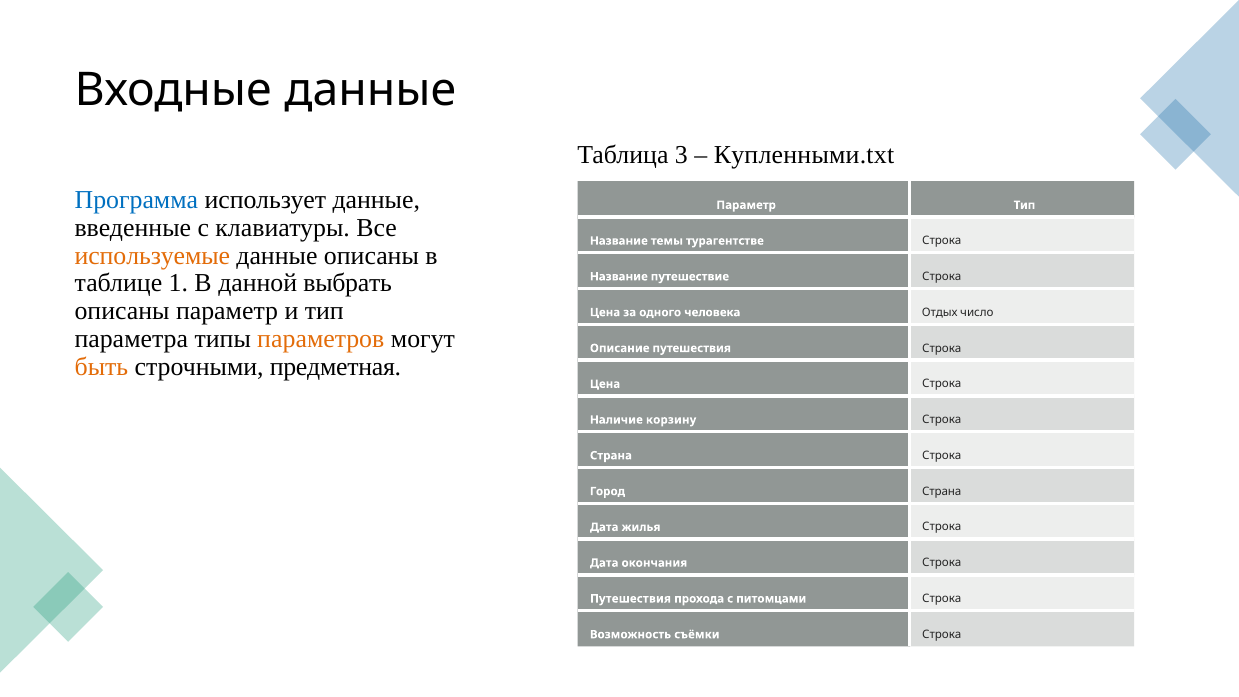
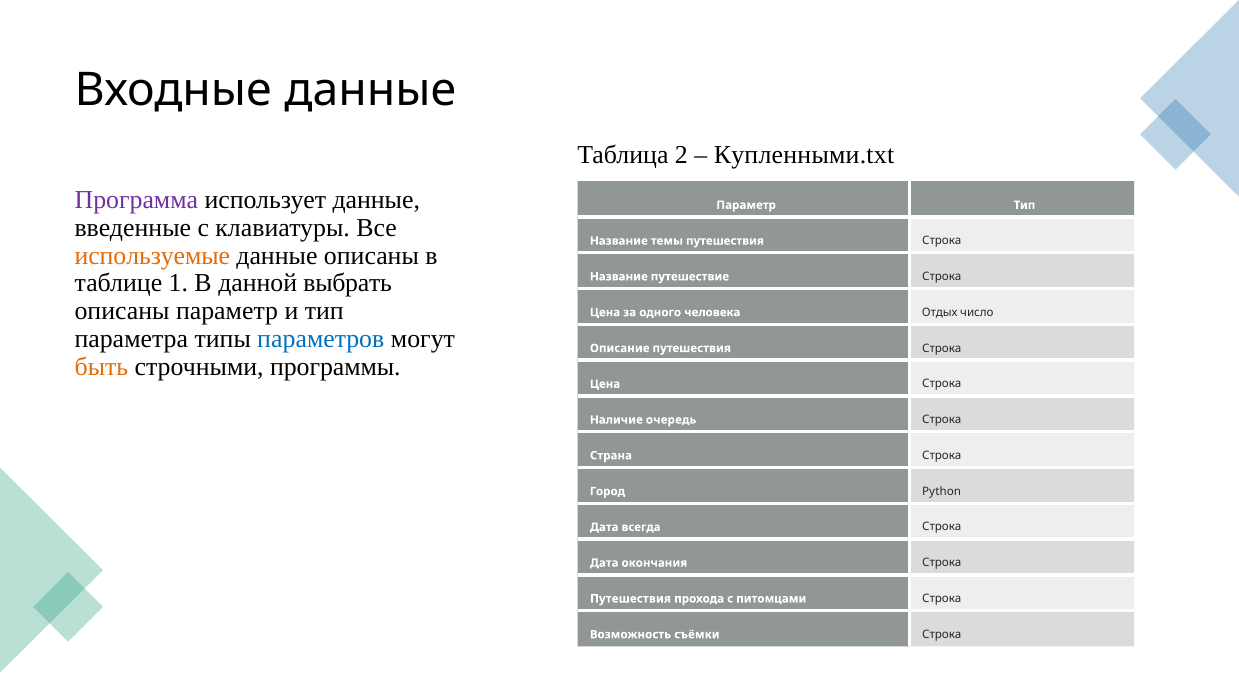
3: 3 -> 2 (681, 155)
Программа colour: blue -> purple (136, 200)
темы турагентстве: турагентстве -> путешествия (725, 241)
параметров colour: orange -> blue (321, 339)
предметная: предметная -> программы (335, 367)
корзину: корзину -> очередь (671, 420)
Город Страна: Страна -> Python (942, 491)
жилья: жилья -> всегда (641, 527)
